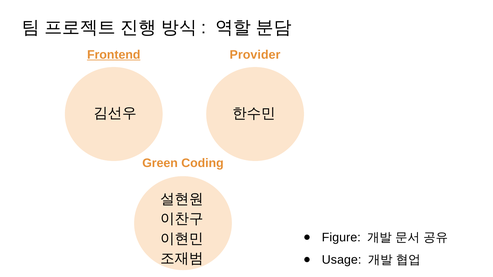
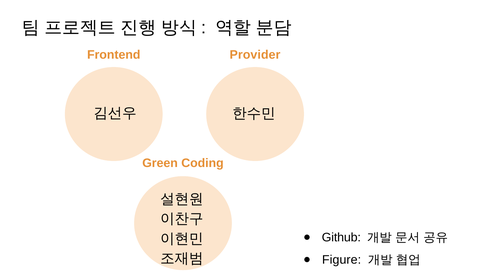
Frontend underline: present -> none (114, 55)
Figure: Figure -> Github (341, 238)
Usage: Usage -> Figure (342, 260)
